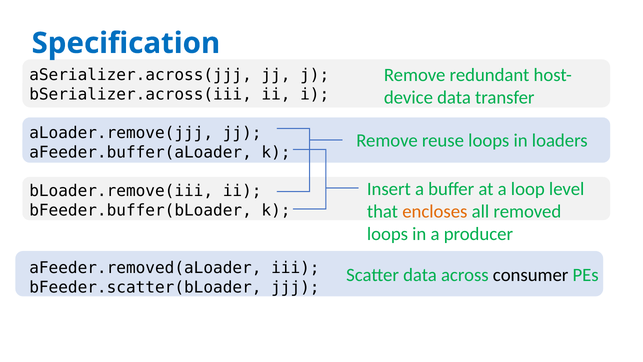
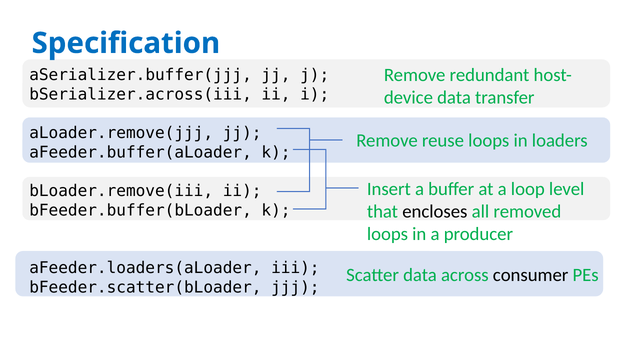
aSerializer.across(jjj: aSerializer.across(jjj -> aSerializer.buffer(jjj (141, 75)
encloses colour: orange -> black (435, 211)
aFeeder.removed(aLoader: aFeeder.removed(aLoader -> aFeeder.loaders(aLoader (145, 268)
